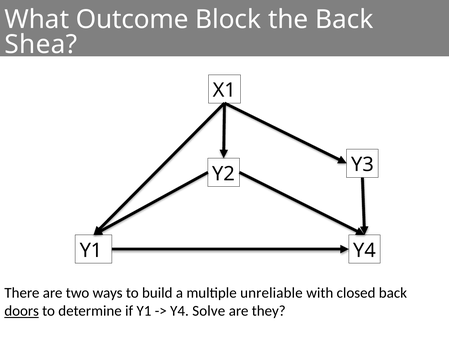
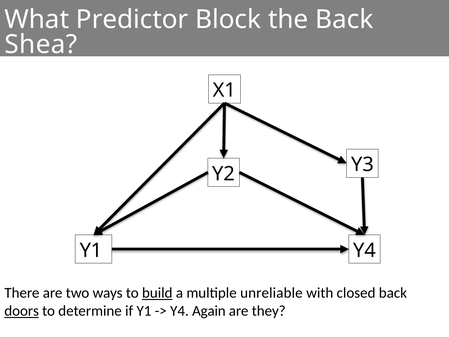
Outcome: Outcome -> Predictor (132, 19)
build underline: none -> present (157, 293)
Solve: Solve -> Again (209, 311)
